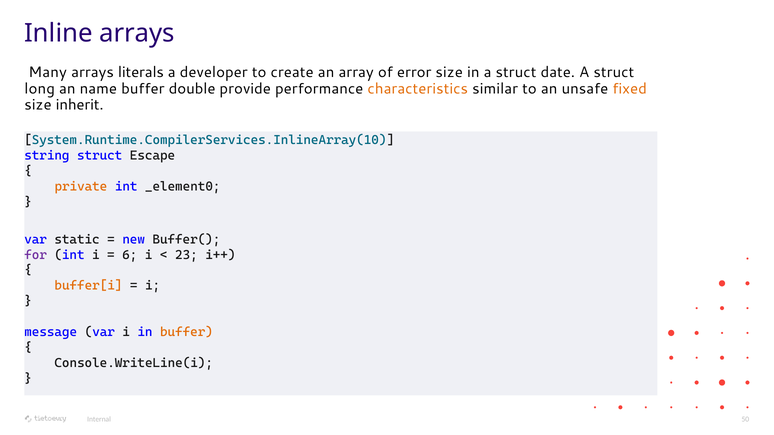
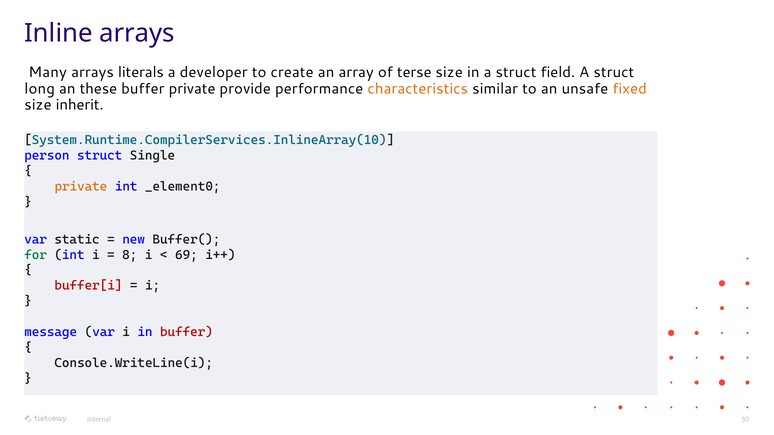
error: error -> terse (414, 72)
date: date -> field (558, 72)
name: name -> these (98, 89)
buffer double: double -> private (192, 89)
string: string -> person (47, 156)
Escape: Escape -> Single (152, 156)
for colour: purple -> green (36, 255)
6: 6 -> 8 (130, 255)
23: 23 -> 69 (186, 255)
buffer[i colour: orange -> red (88, 286)
buffer colour: orange -> red (186, 332)
